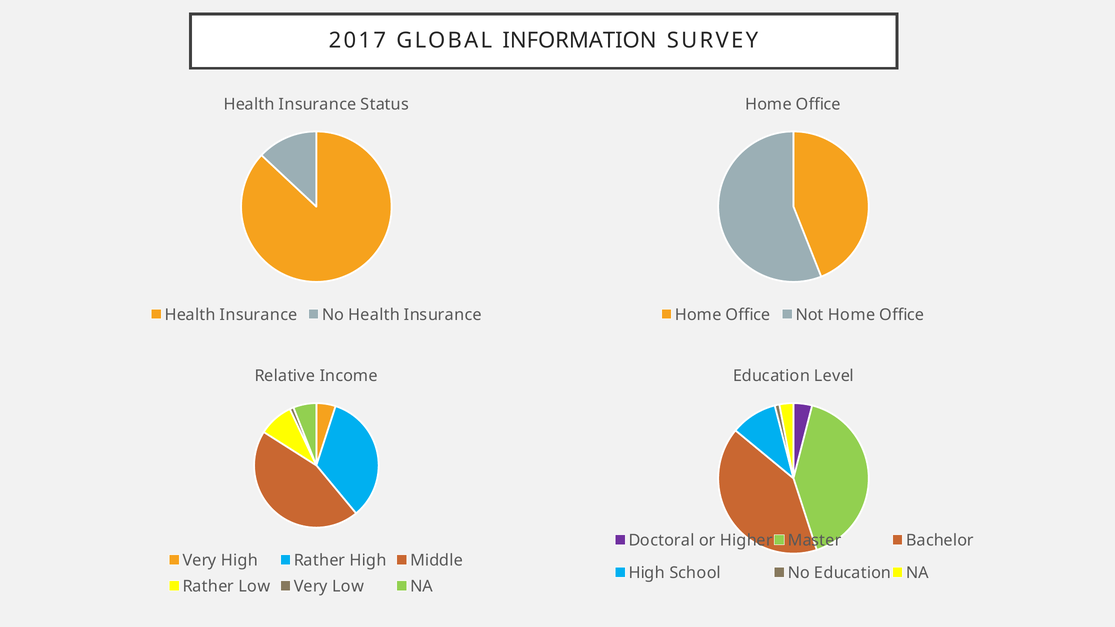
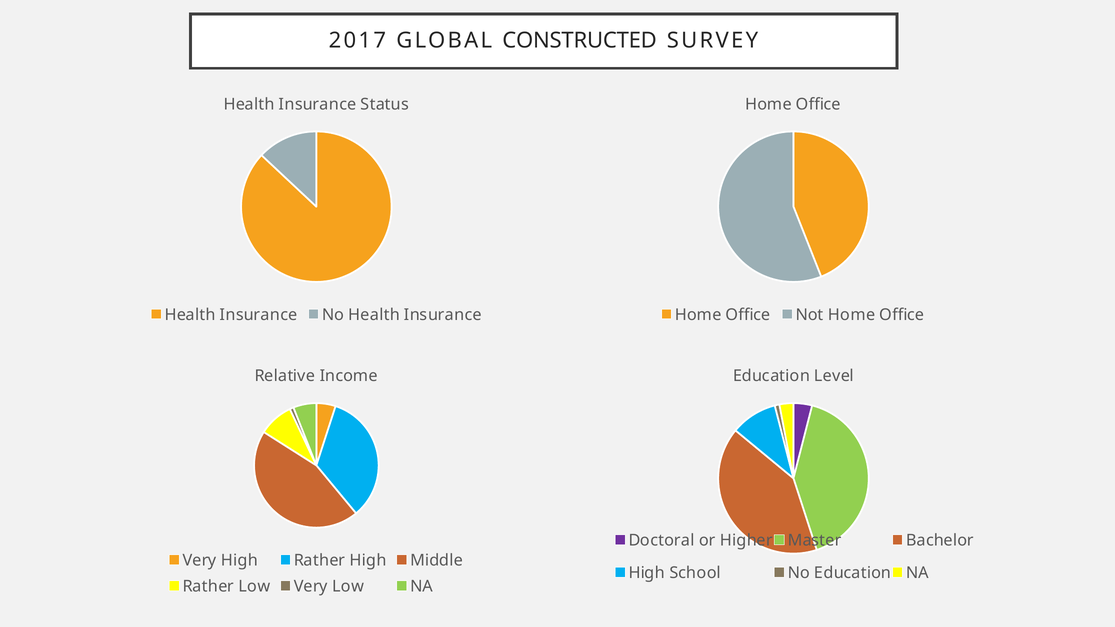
INFORMATION: INFORMATION -> CONSTRUCTED (580, 41)
